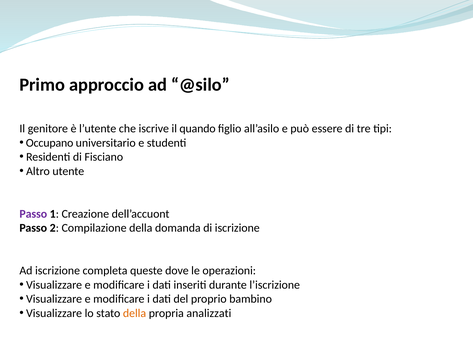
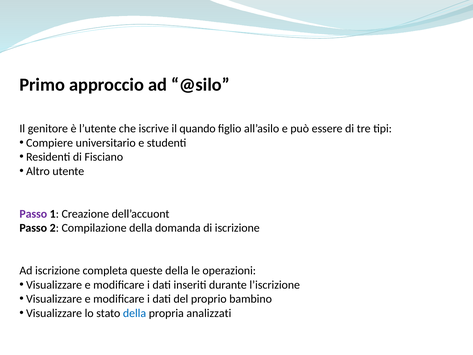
Occupano: Occupano -> Compiere (50, 143)
queste dove: dove -> della (177, 270)
della colour: orange -> blue (135, 313)
